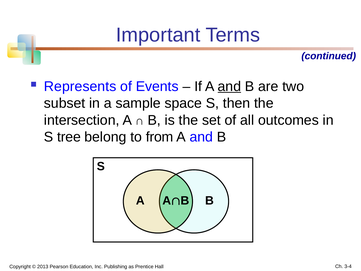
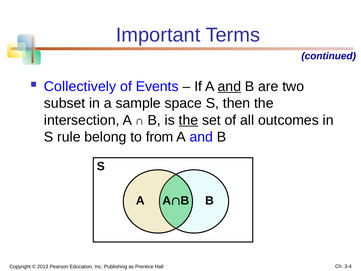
Represents: Represents -> Collectively (80, 86)
the underline: none -> present (188, 120)
tree: tree -> rule (69, 137)
